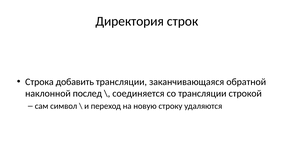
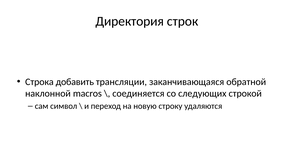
послед: послед -> macros (87, 94)
со трансляции: трансляции -> следующих (202, 94)
